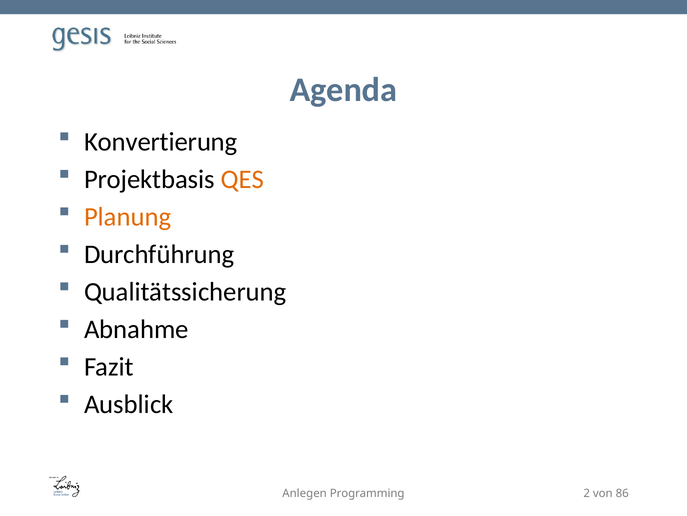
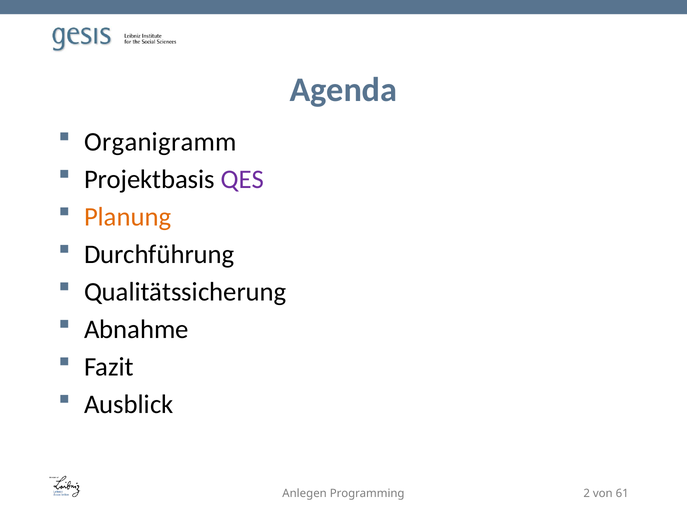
Konvertierung: Konvertierung -> Organigramm (161, 142)
QES colour: orange -> purple (242, 179)
86: 86 -> 61 (622, 493)
